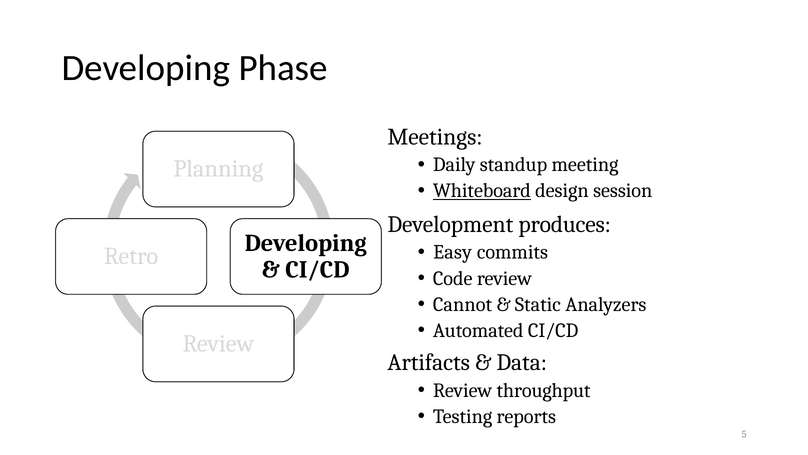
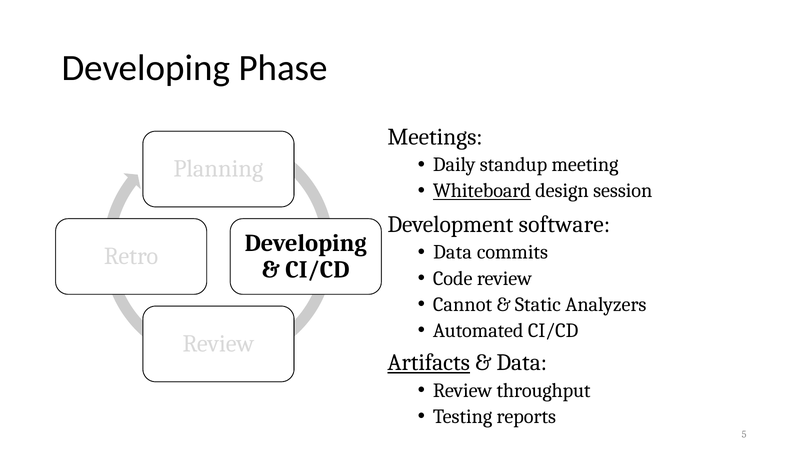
produces: produces -> software (564, 224)
Easy: Easy -> Data (453, 252)
Artifacts underline: none -> present (429, 362)
